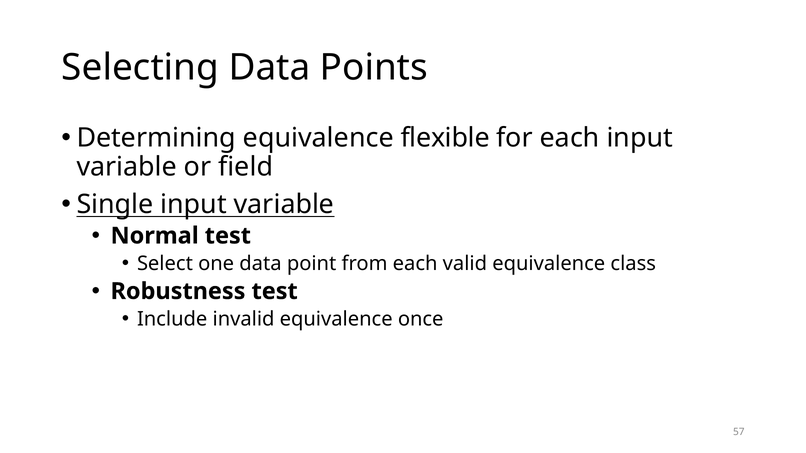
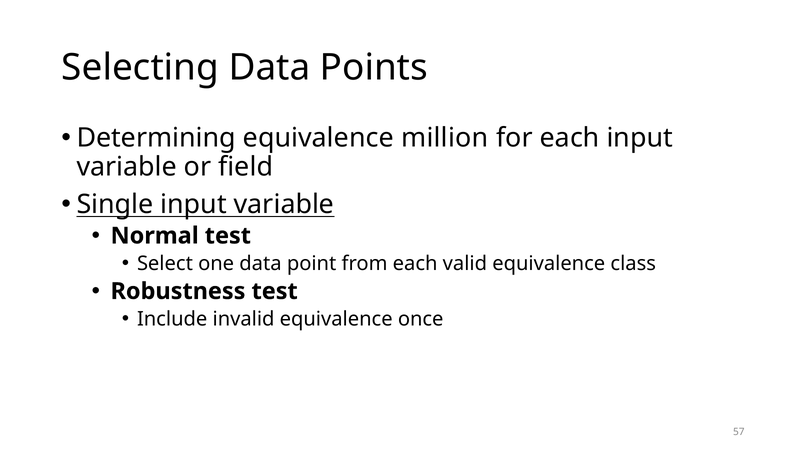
flexible: flexible -> million (445, 138)
